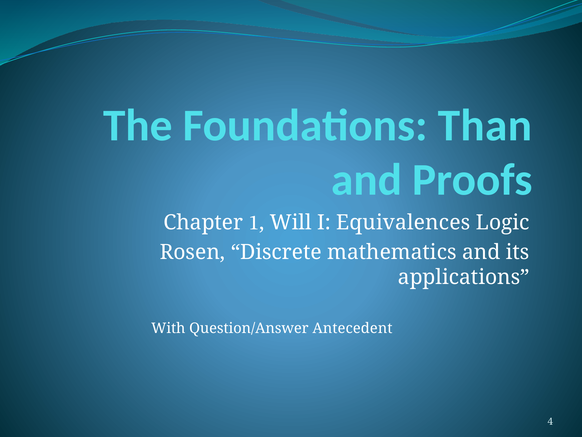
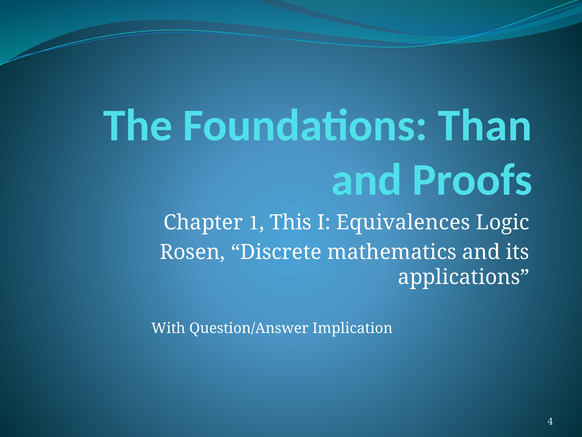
Will: Will -> This (291, 222)
Antecedent: Antecedent -> Implication (353, 328)
